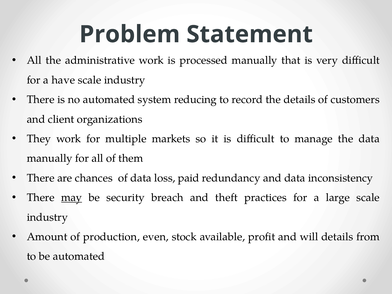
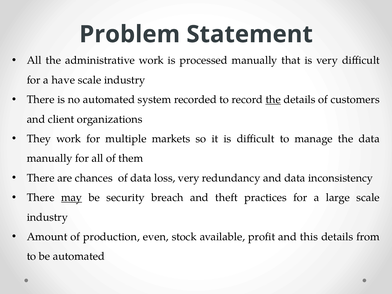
reducing: reducing -> recorded (195, 100)
the underline: none -> present (273, 100)
loss paid: paid -> very (189, 178)
will: will -> this (309, 237)
